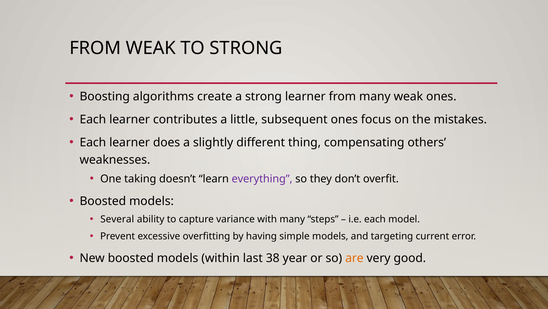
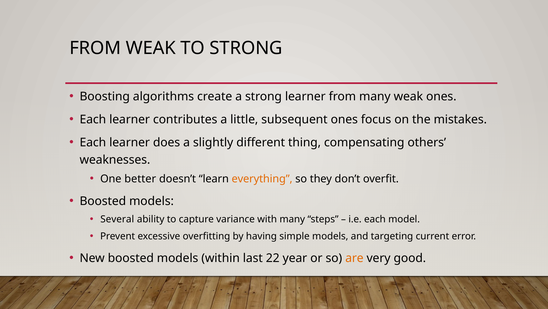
taking: taking -> better (140, 178)
everything colour: purple -> orange (262, 178)
38: 38 -> 22 (273, 257)
